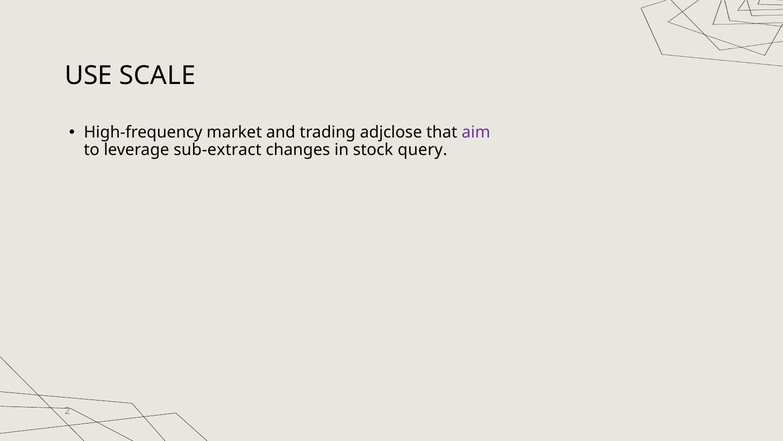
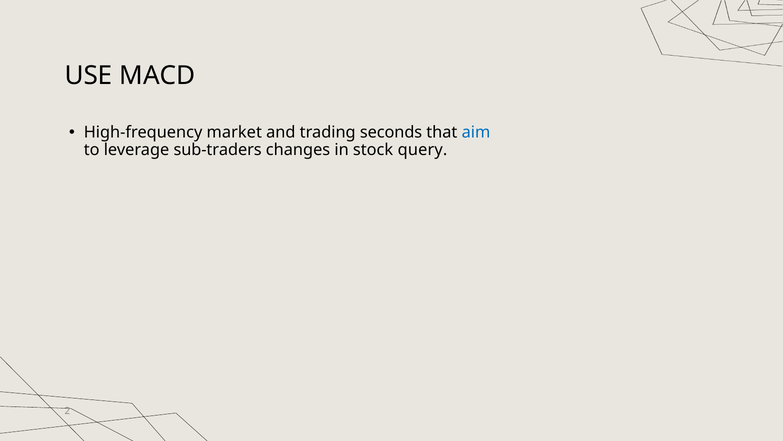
SCALE: SCALE -> MACD (157, 76)
adjclose: adjclose -> seconds (391, 132)
aim colour: purple -> blue (476, 132)
sub-extract: sub-extract -> sub-traders (218, 150)
